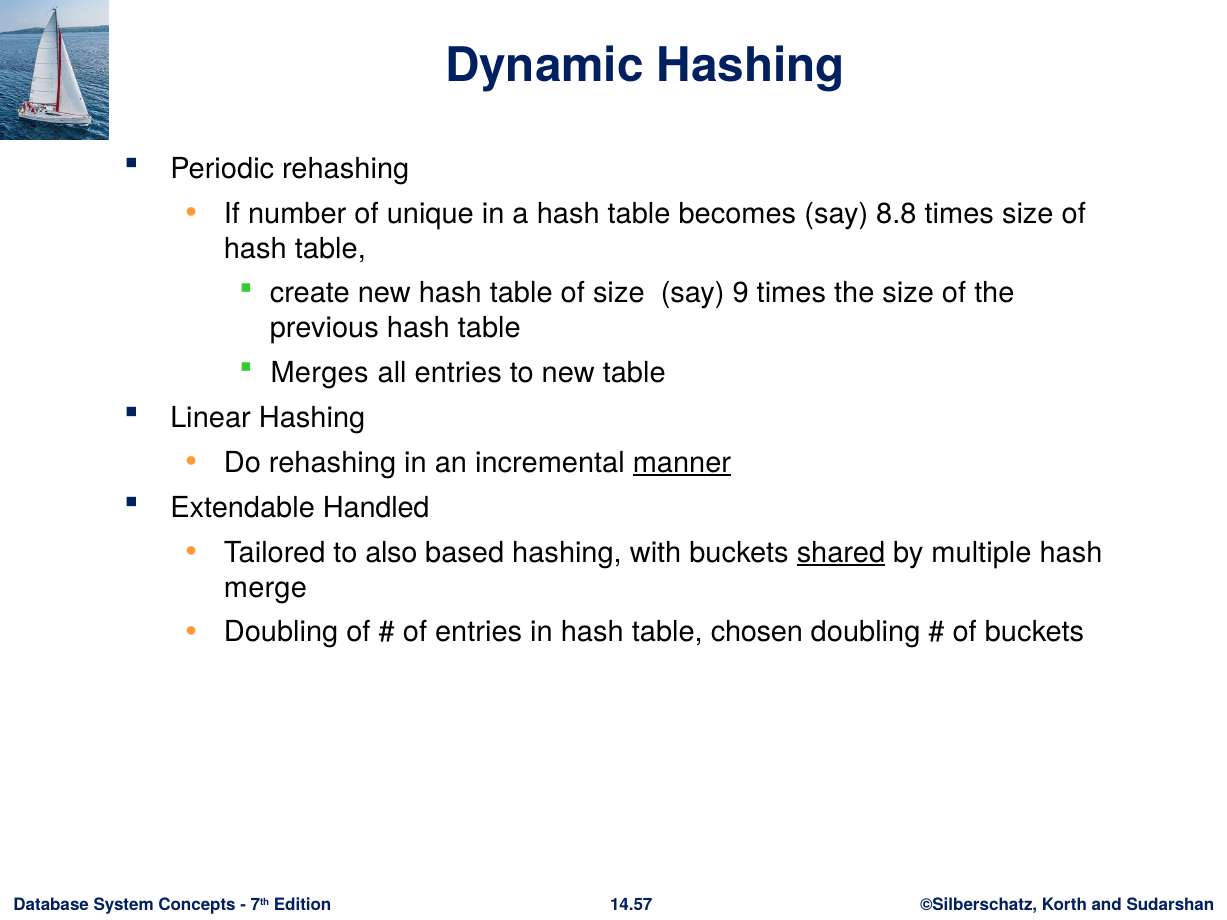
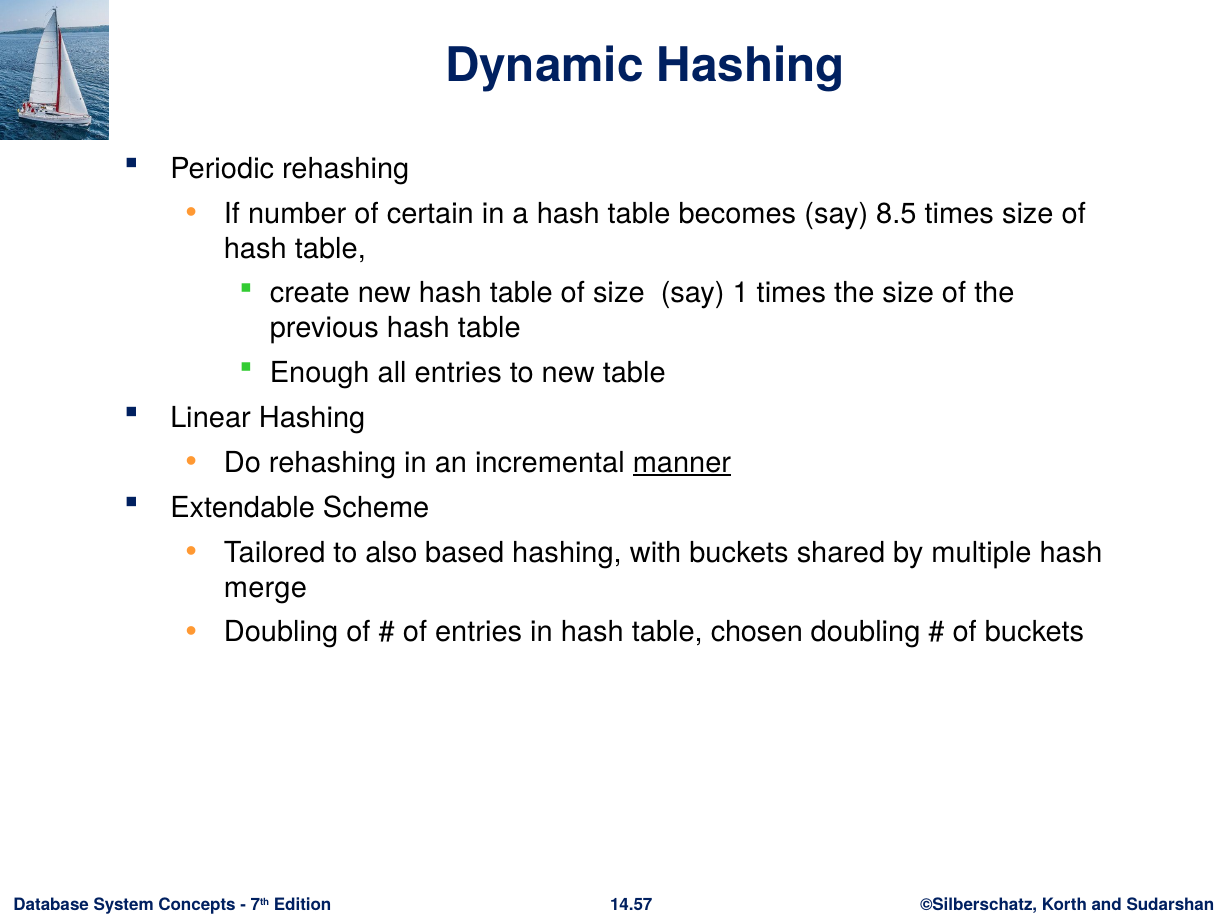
unique: unique -> certain (430, 214)
8.8: 8.8 -> 8.5 (896, 214)
9: 9 -> 1 (741, 293)
Merges: Merges -> Enough (320, 373)
Handled: Handled -> Scheme (376, 508)
shared underline: present -> none (841, 553)
